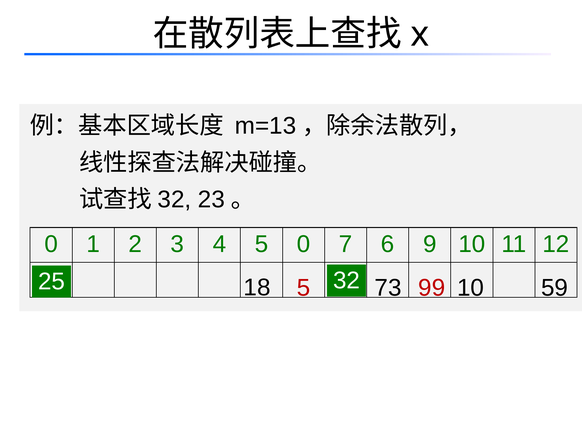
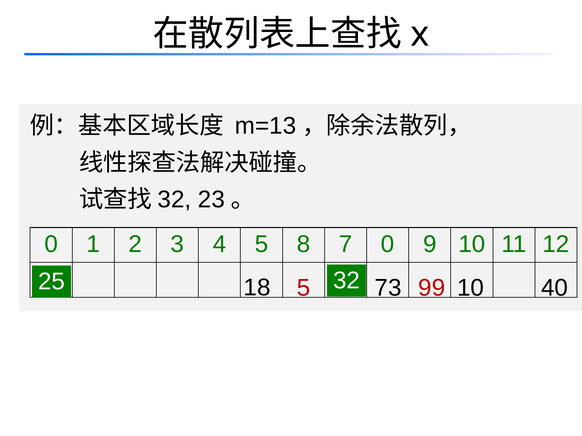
5 0: 0 -> 8 (304, 245)
7 6: 6 -> 0 (388, 245)
59: 59 -> 40 (554, 288)
